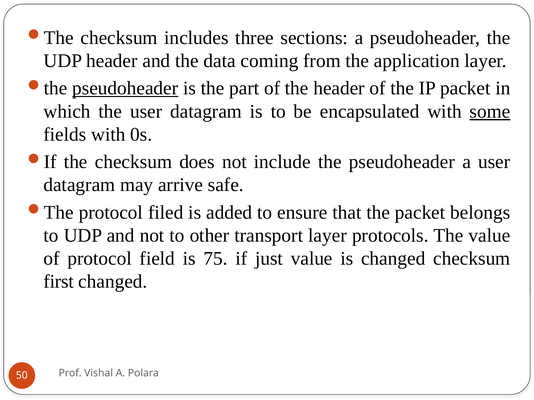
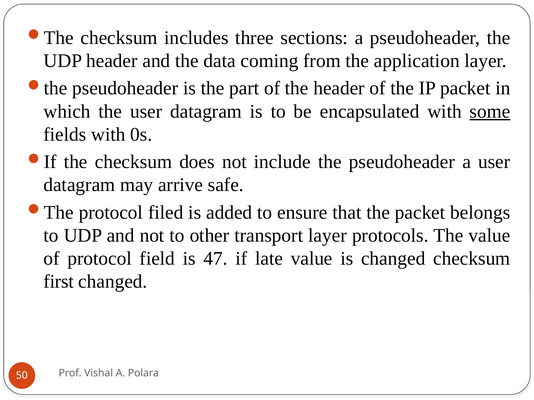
pseudoheader underline: present -> none (125, 88)
75: 75 -> 47 (216, 259)
just: just -> late (269, 259)
